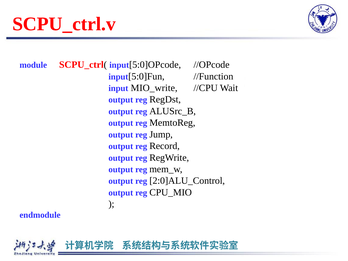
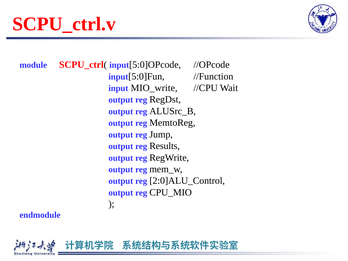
Record: Record -> Results (165, 146)
